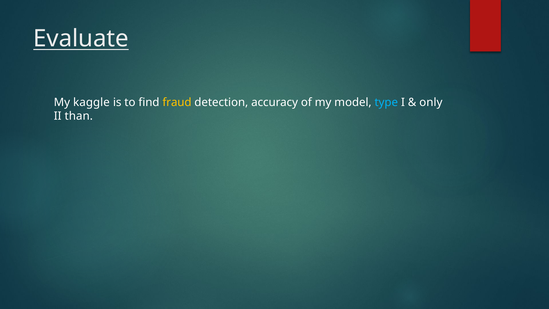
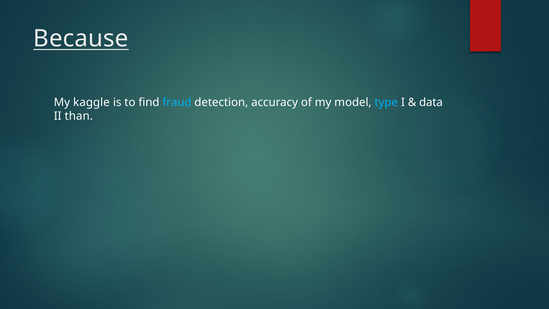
Evaluate: Evaluate -> Because (81, 39)
fraud colour: yellow -> light blue (177, 102)
only: only -> data (431, 102)
